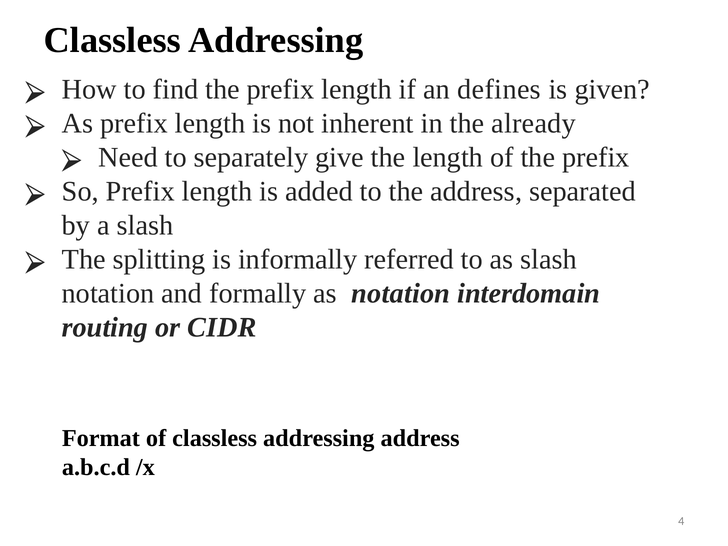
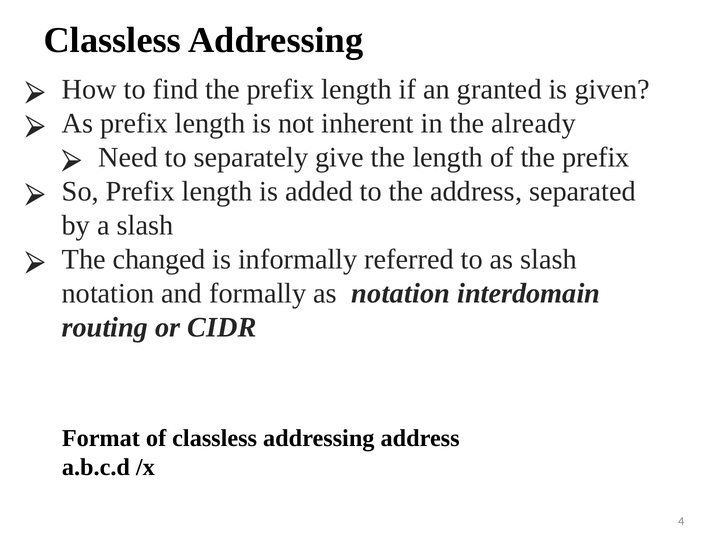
defines: defines -> granted (499, 89)
splitting: splitting -> changed (159, 259)
